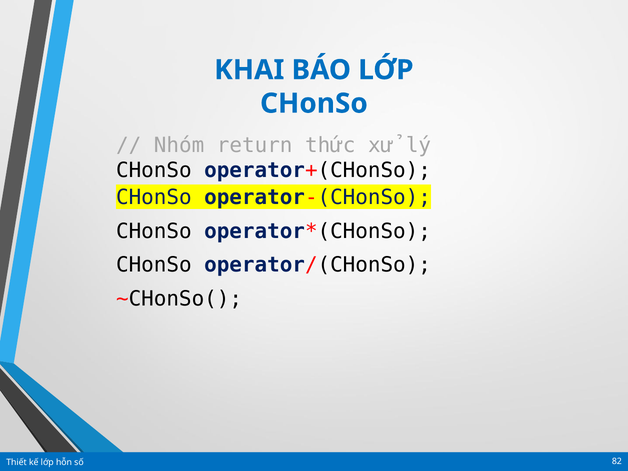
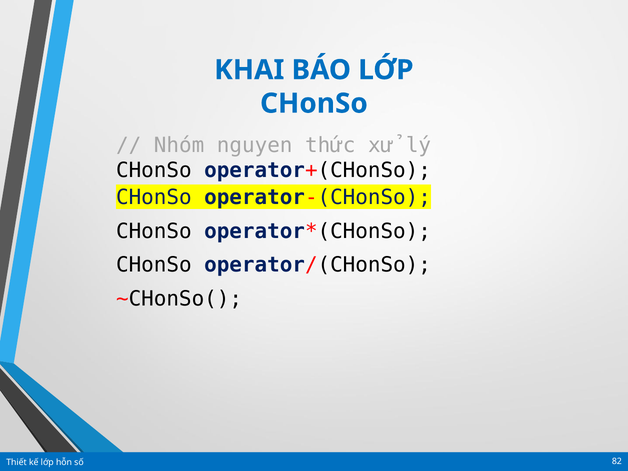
return: return -> nguyen (255, 145)
